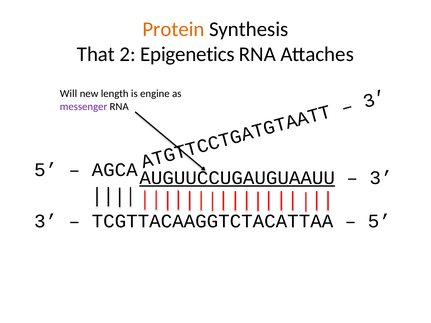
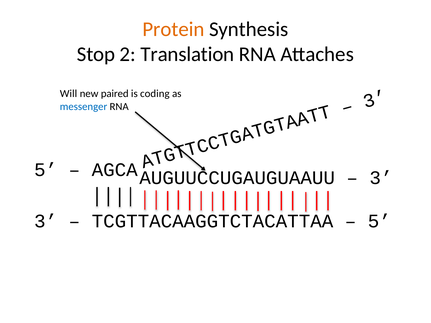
That: That -> Stop (96, 54)
Epigenetics: Epigenetics -> Translation (187, 54)
length: length -> paired (115, 94)
engine: engine -> coding (155, 94)
messenger colour: purple -> blue (84, 107)
AUGUUCCUGAUGUAAUU underline: present -> none (237, 178)
